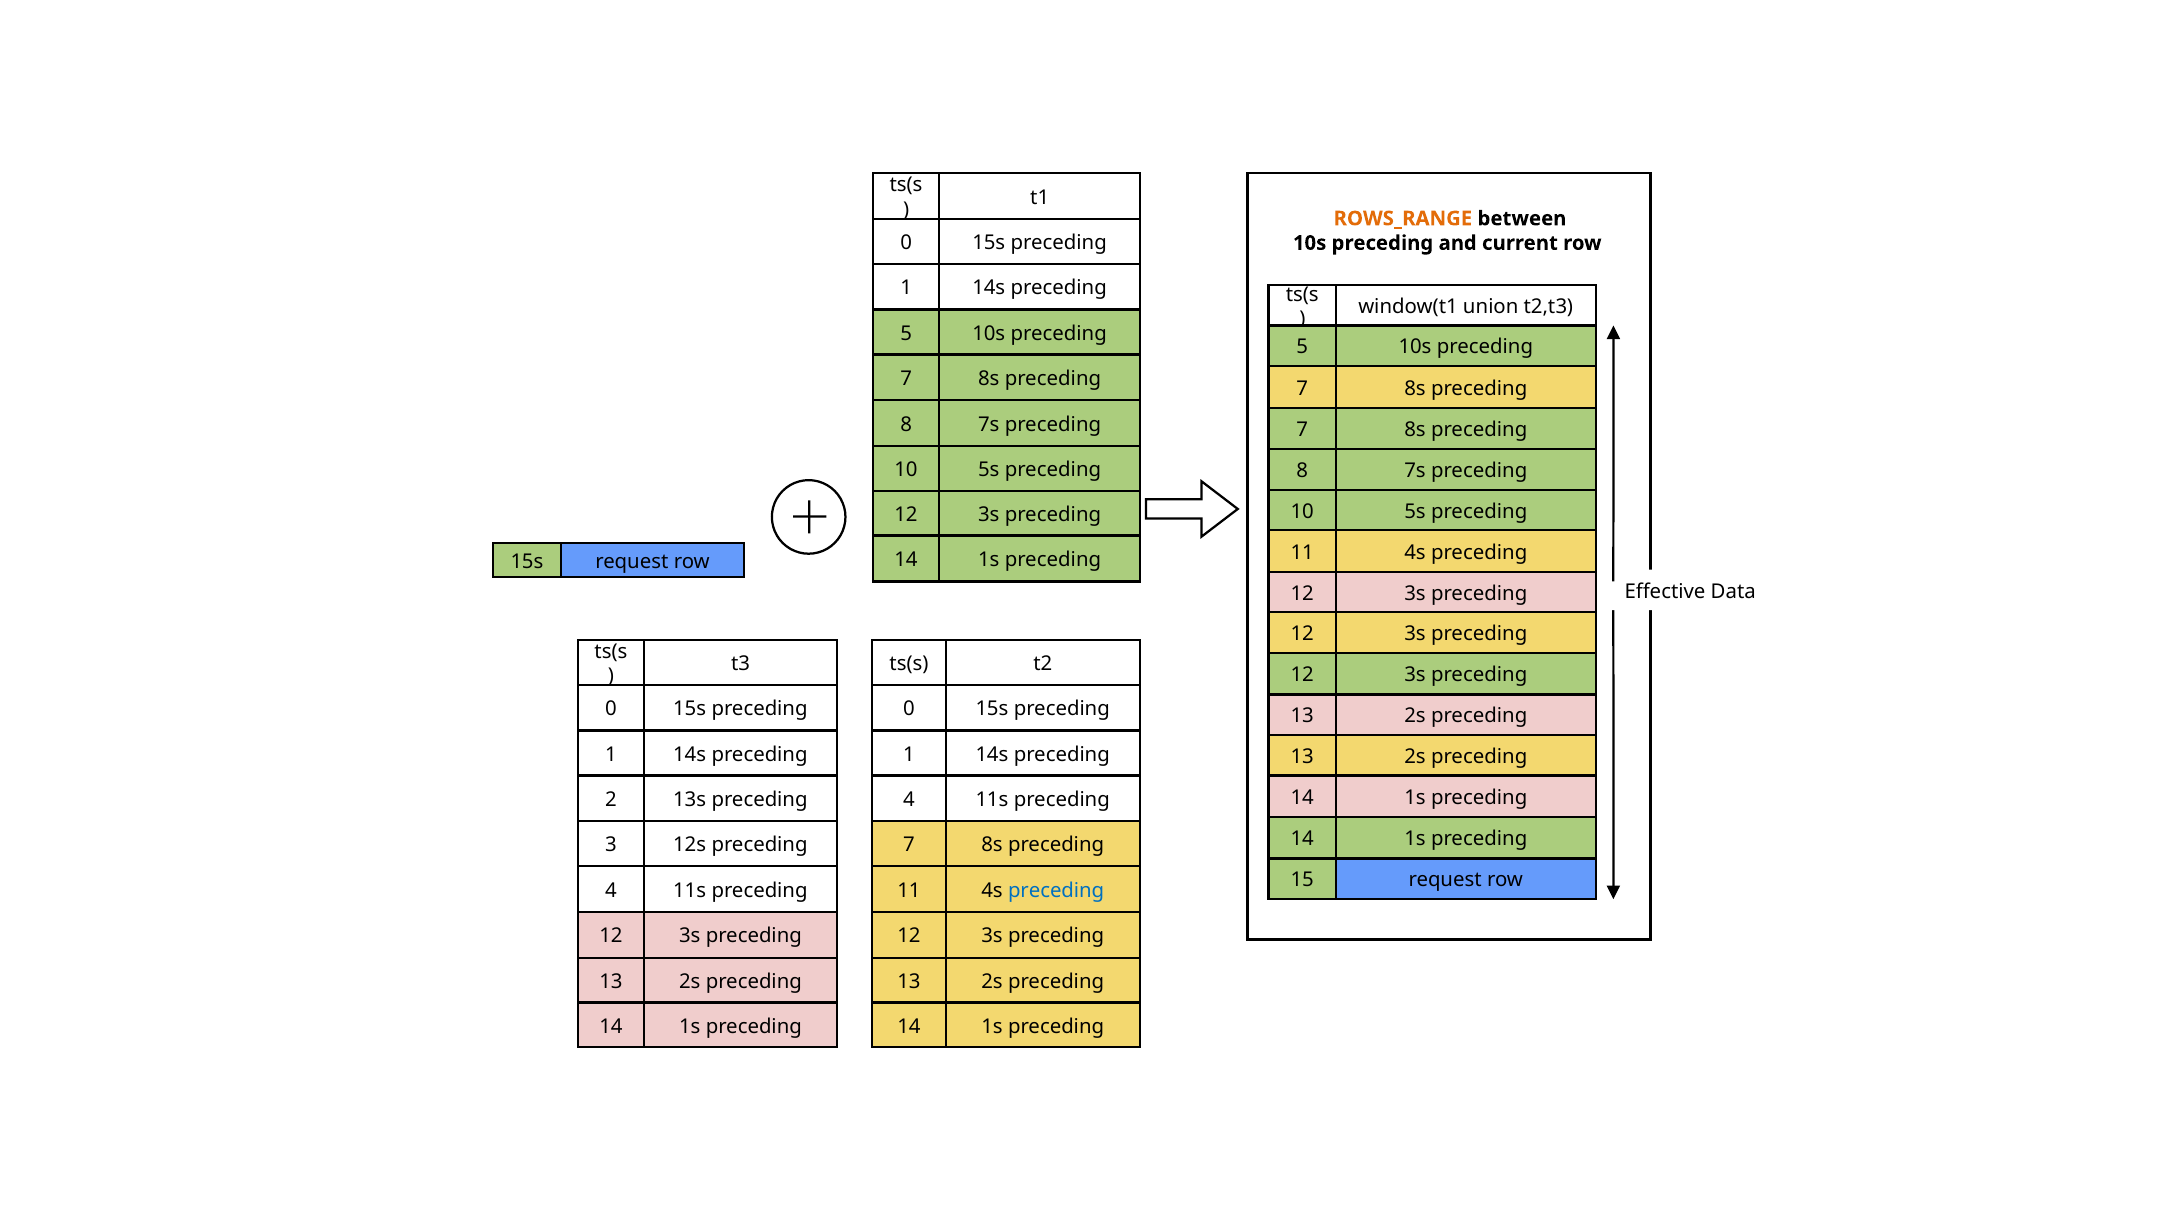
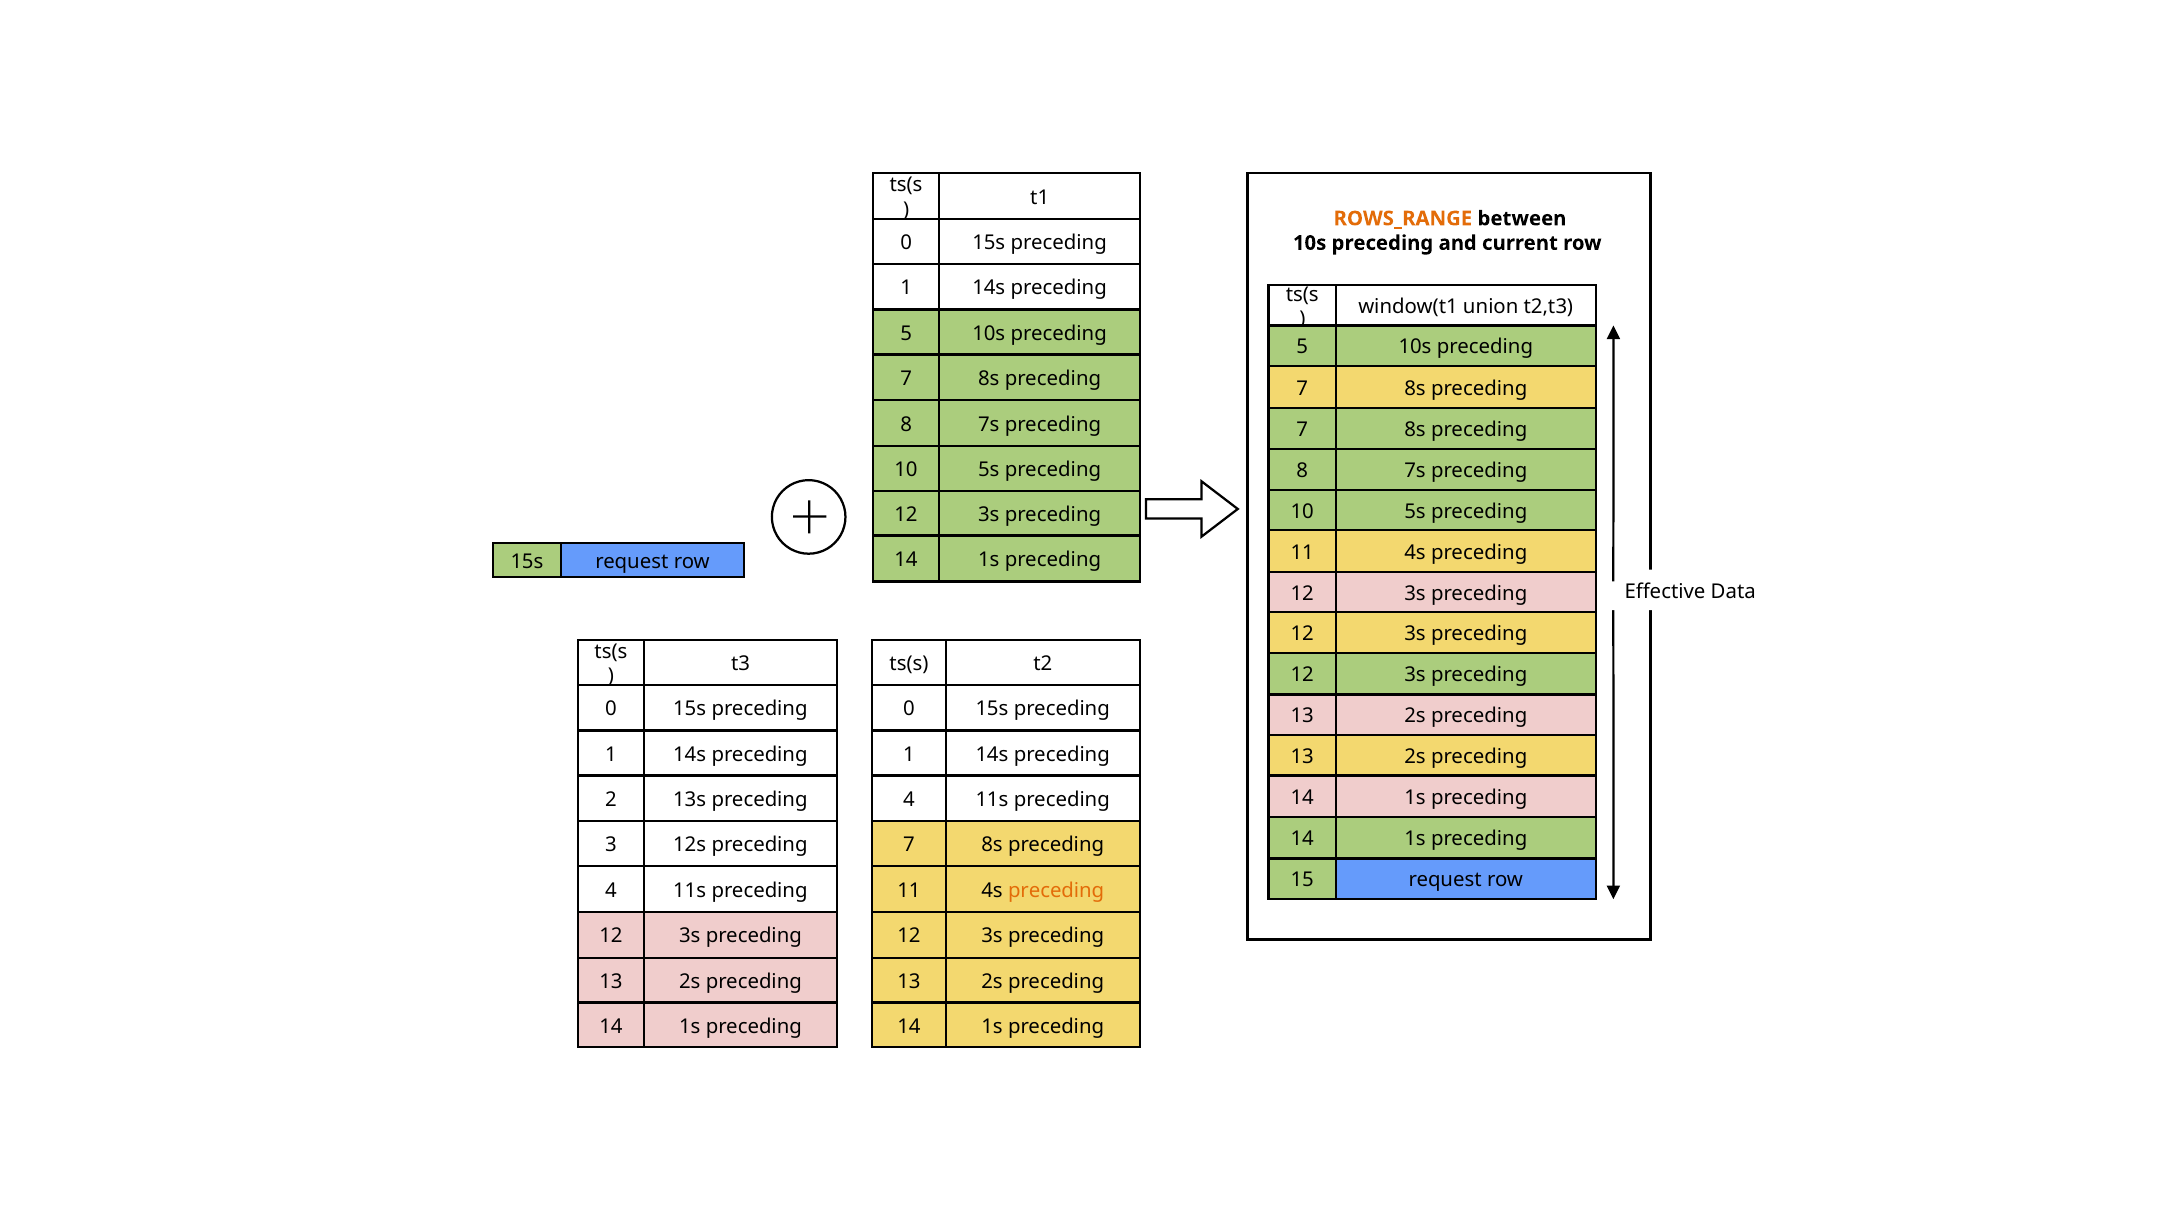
preceding colour: blue -> orange (1056, 891)
